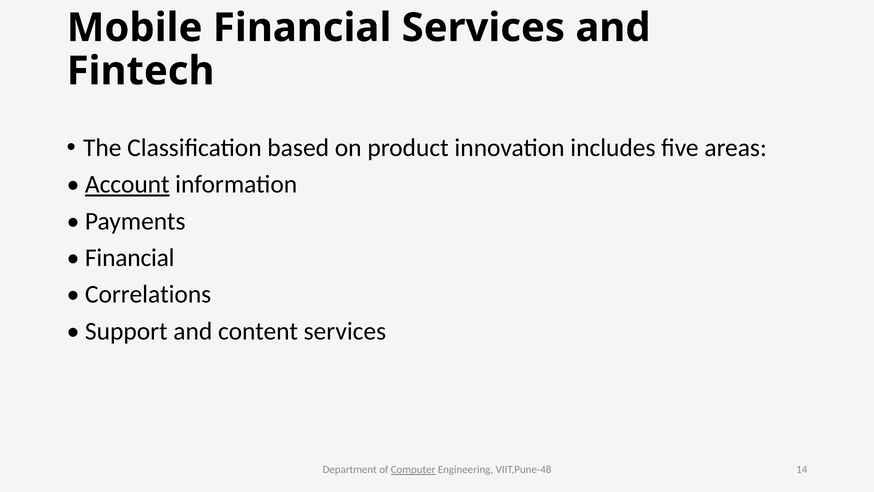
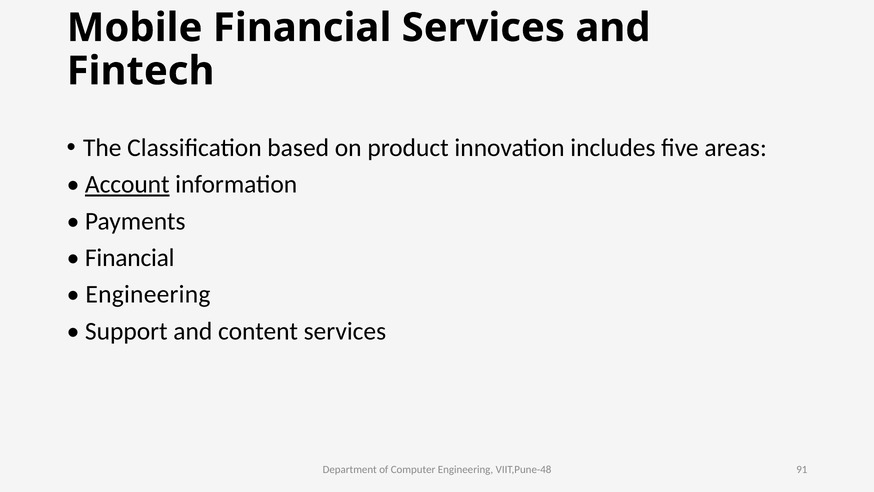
Correlations: Correlations -> Engineering (148, 294)
Computer underline: present -> none (413, 469)
14: 14 -> 91 (802, 469)
